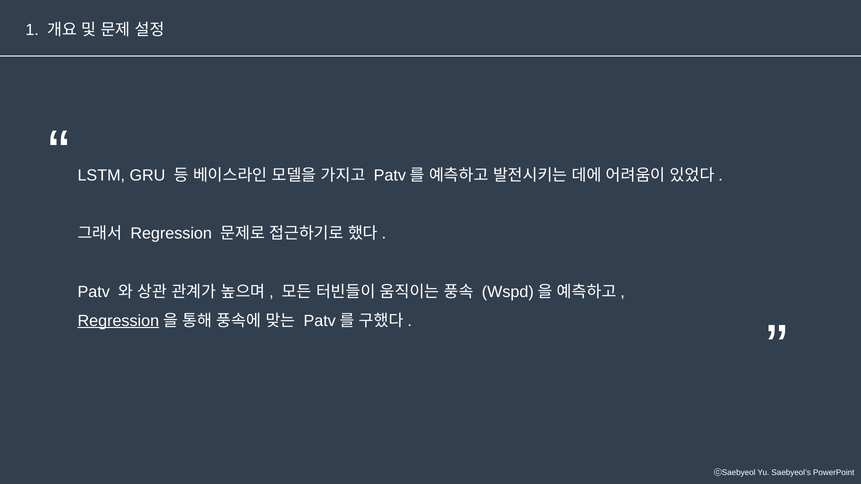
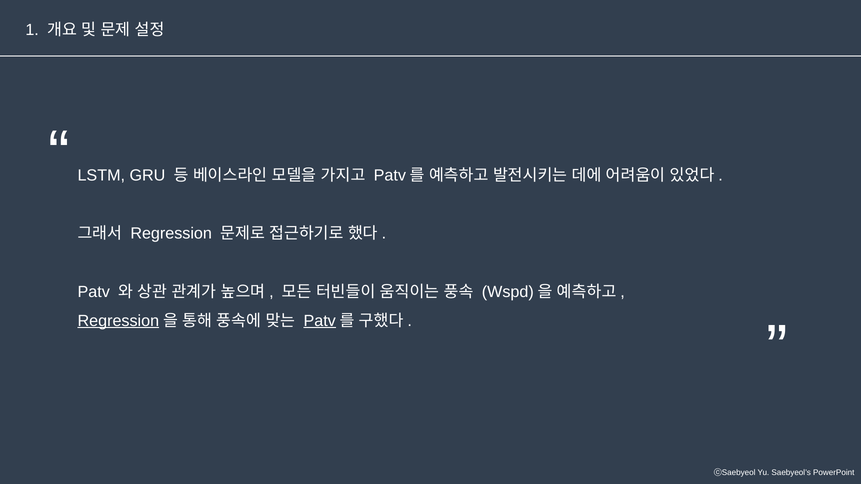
Patv underline: none -> present (320, 321)
